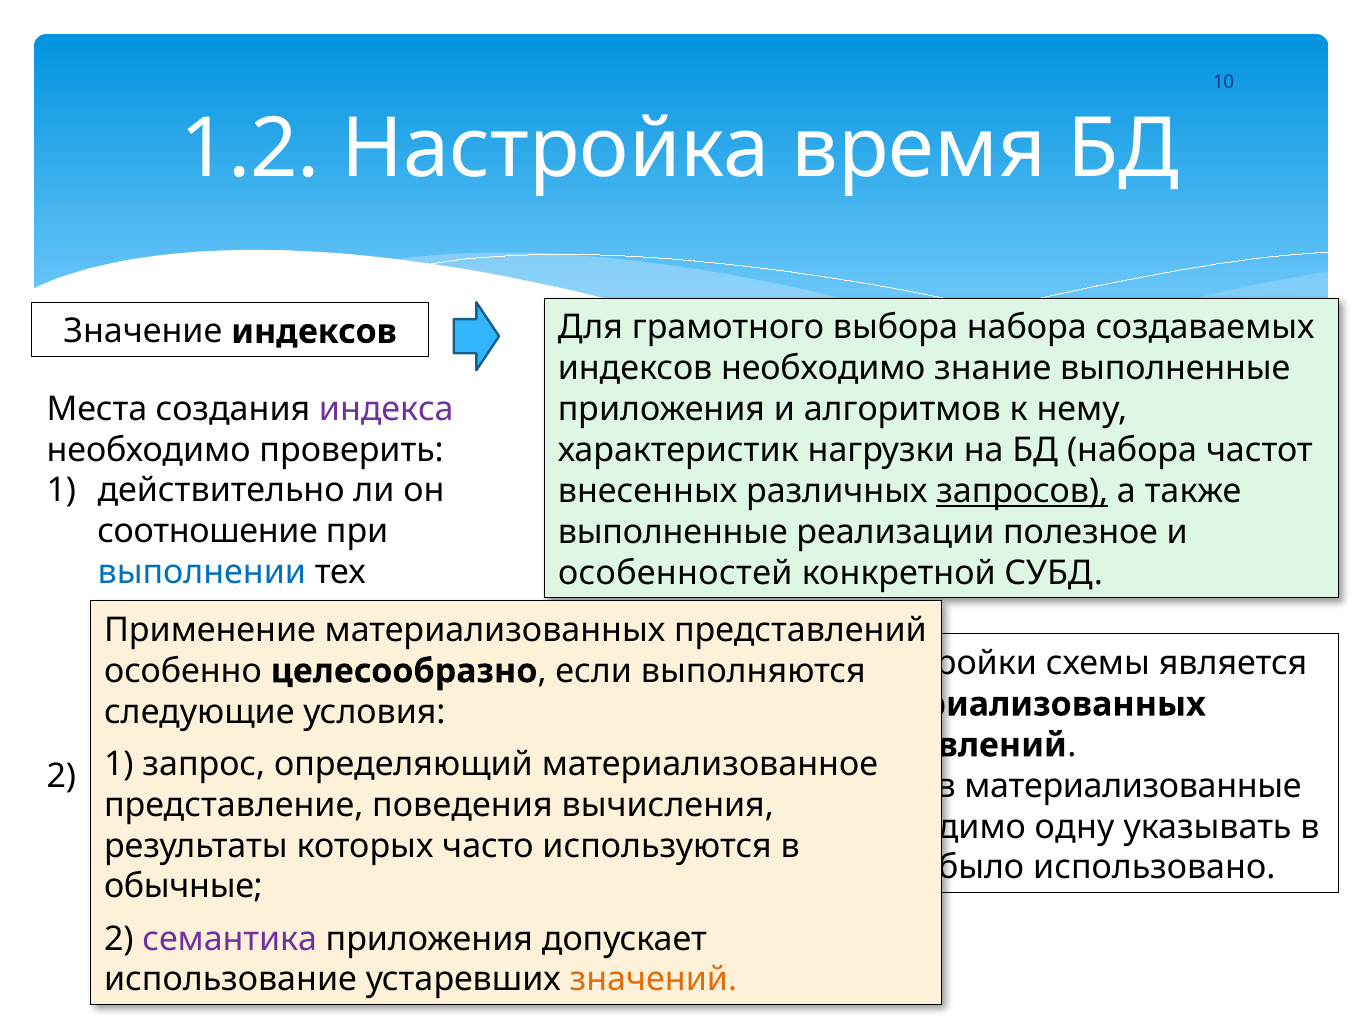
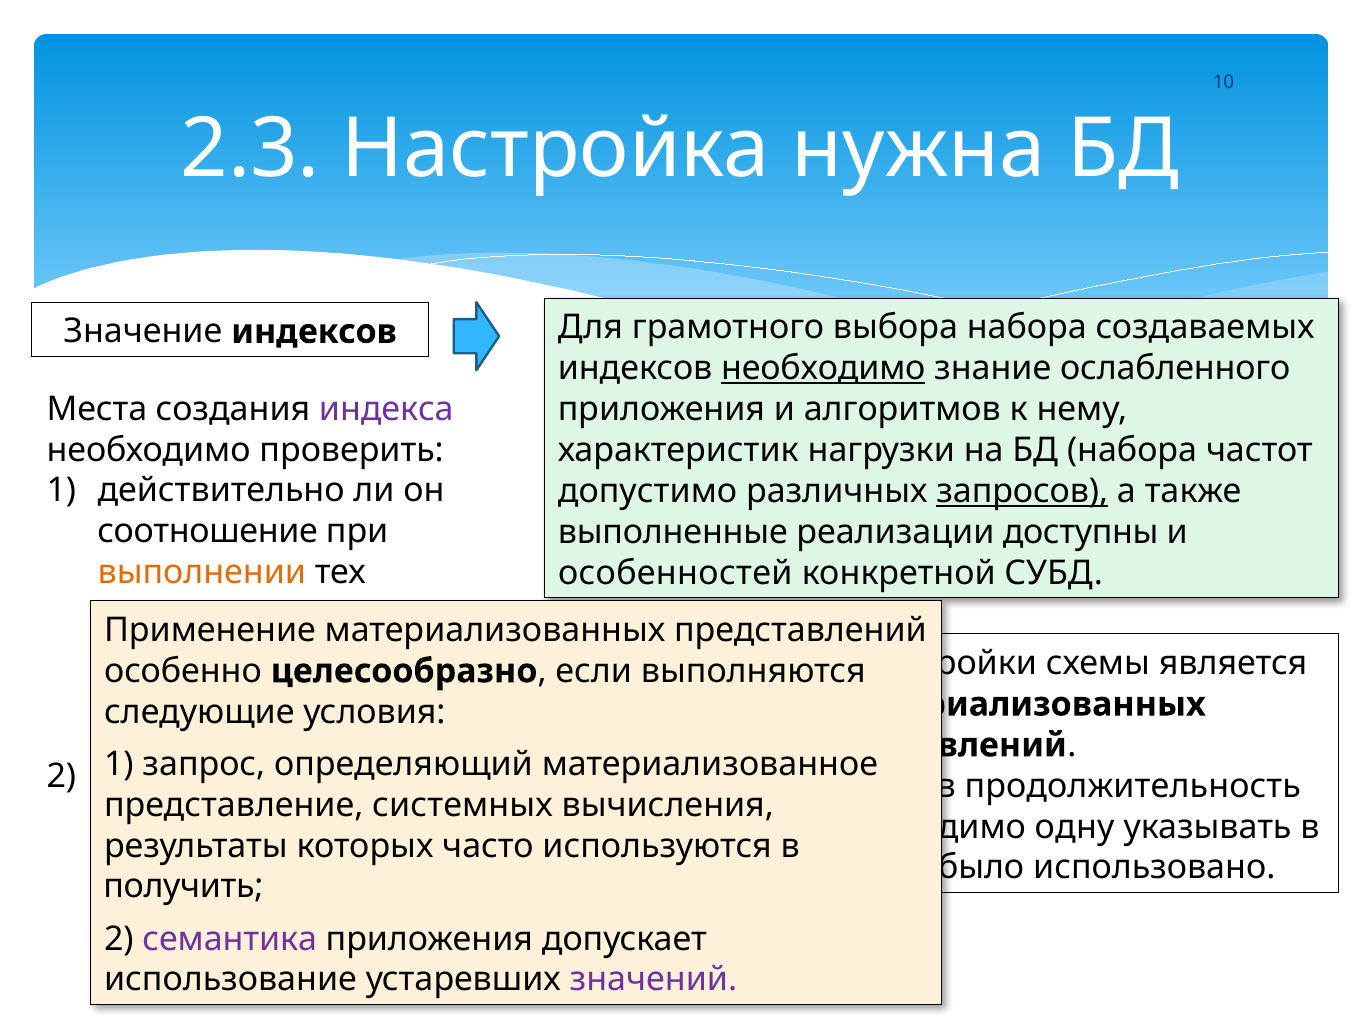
1.2: 1.2 -> 2.3 (250, 149)
время: время -> нужна (919, 149)
необходимо underline: none -> present (823, 369)
знание выполненные: выполненные -> ослабленного (1175, 369)
внесенных: внесенных -> допустимо (648, 491)
полезное: полезное -> доступны (1081, 532)
выполнении colour: blue -> orange (202, 572)
материализованные: материализованные -> продолжительность (1133, 786)
поведения: поведения -> системных (462, 805)
обычные: обычные -> получить (183, 886)
значений colour: orange -> purple (653, 979)
